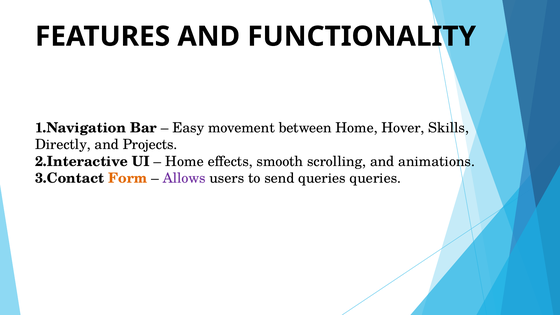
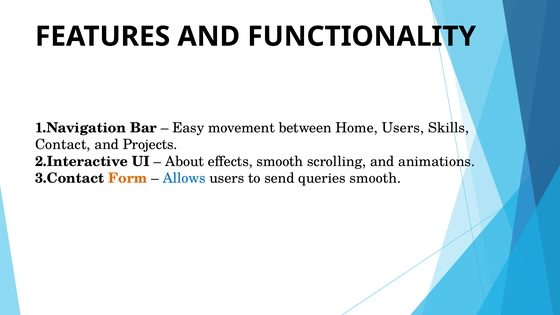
Home Hover: Hover -> Users (403, 128)
Directly: Directly -> Contact (63, 145)
Home: Home -> About (185, 161)
Allows colour: purple -> blue (184, 178)
queries queries: queries -> smooth (375, 178)
